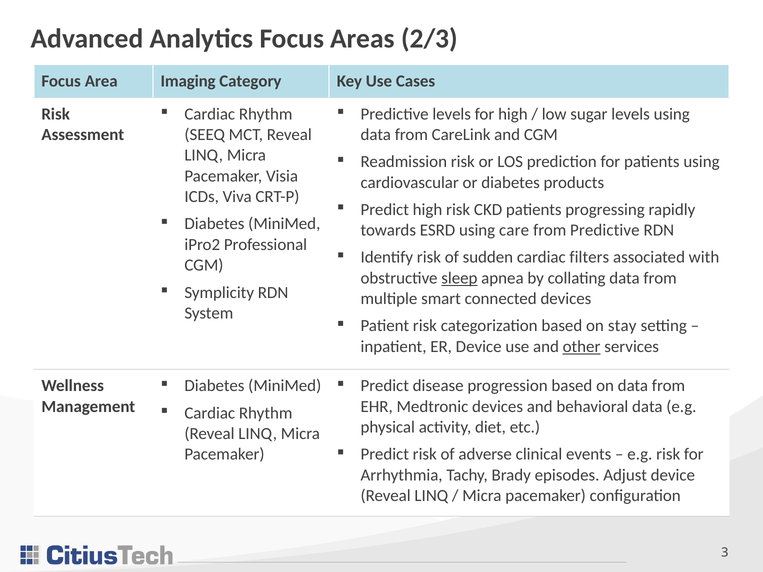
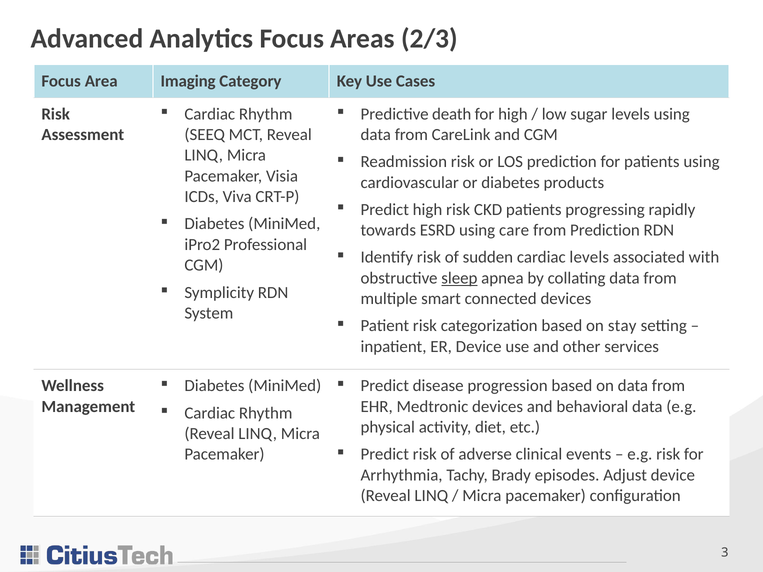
Predictive levels: levels -> death (452, 114)
from Predictive: Predictive -> Prediction (605, 230)
cardiac filters: filters -> levels (589, 257)
other underline: present -> none (582, 347)
